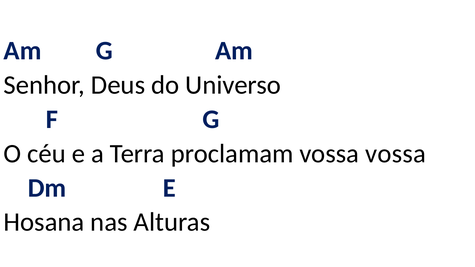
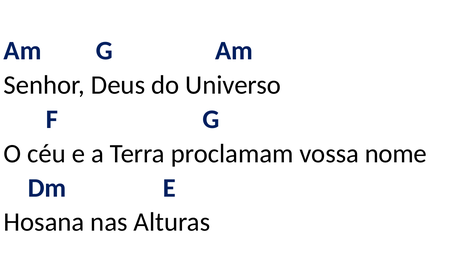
vossa vossa: vossa -> nome (396, 154)
